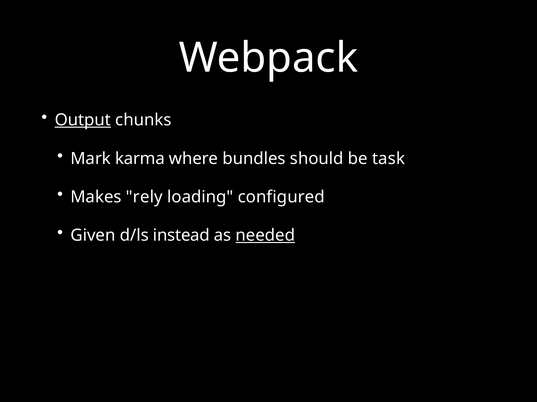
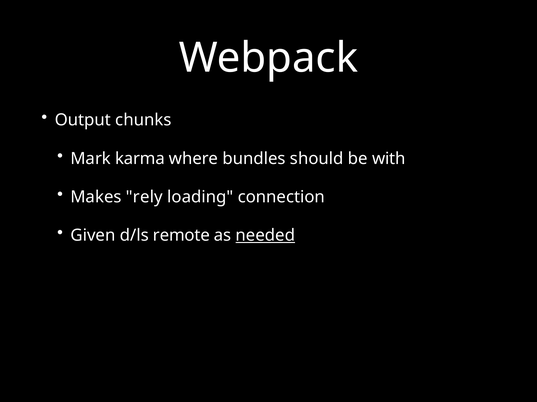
Output underline: present -> none (83, 120)
task: task -> with (389, 159)
configured: configured -> connection (281, 197)
instead: instead -> remote (181, 236)
